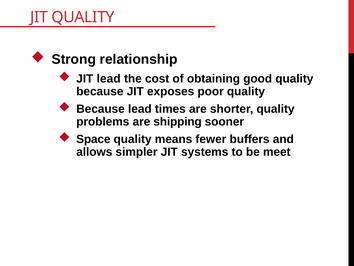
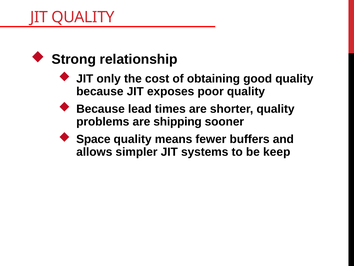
JIT lead: lead -> only (109, 79)
meet: meet -> keep (277, 152)
